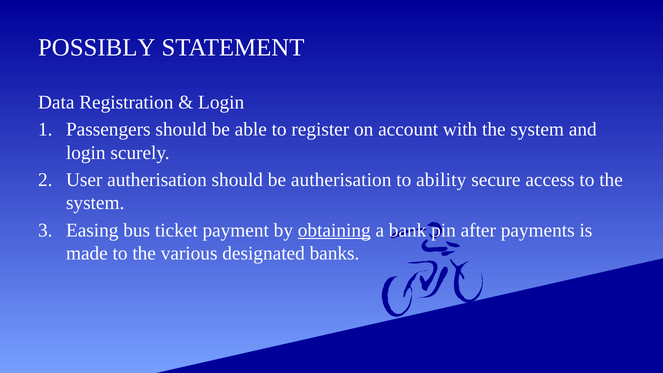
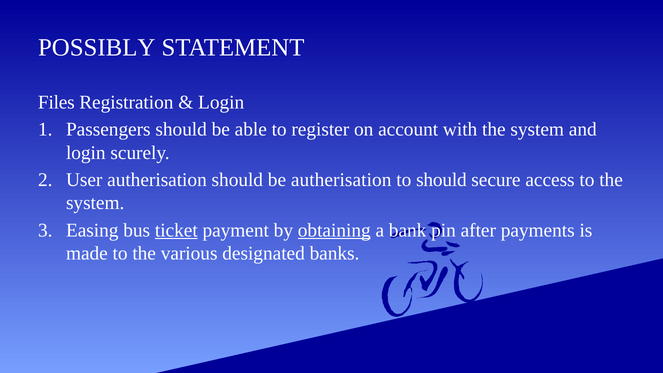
Data: Data -> Files (56, 102)
to ability: ability -> should (441, 180)
ticket underline: none -> present (176, 230)
